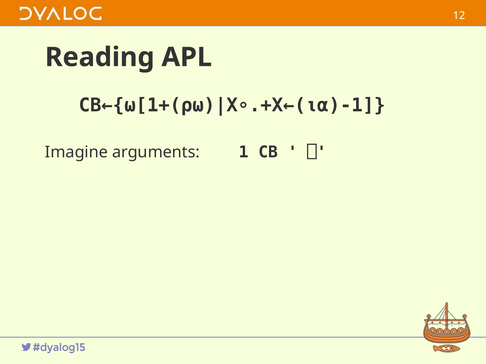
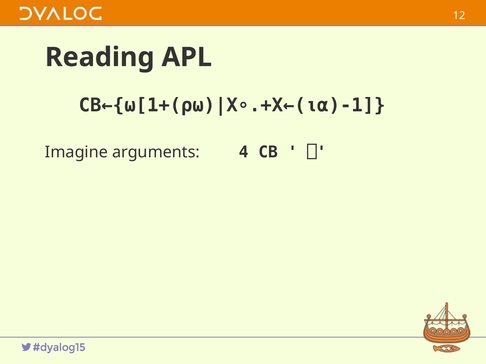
1: 1 -> 4 (244, 152)
